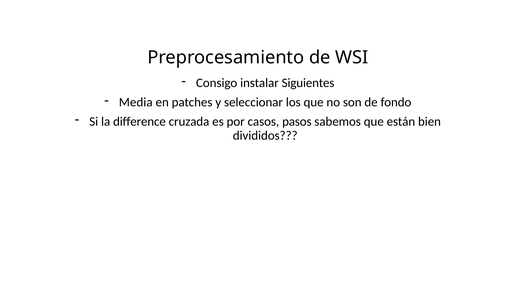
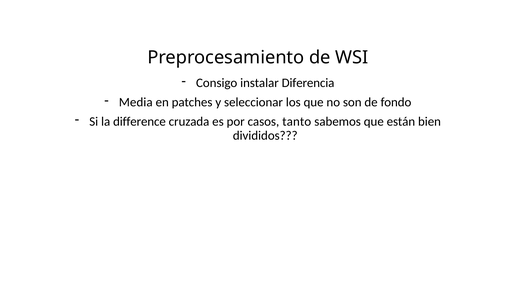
Siguientes: Siguientes -> Diferencia (308, 83)
pasos: pasos -> tanto (297, 122)
